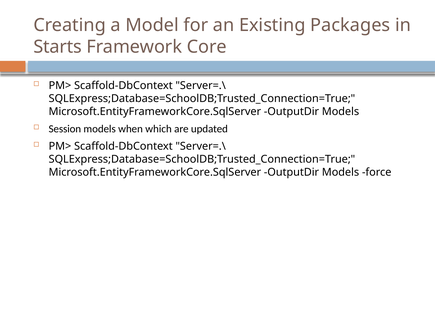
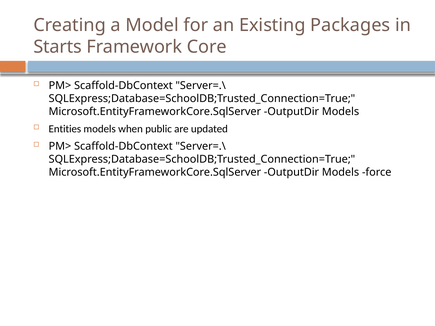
Session: Session -> Entities (65, 129)
which: which -> public (159, 129)
